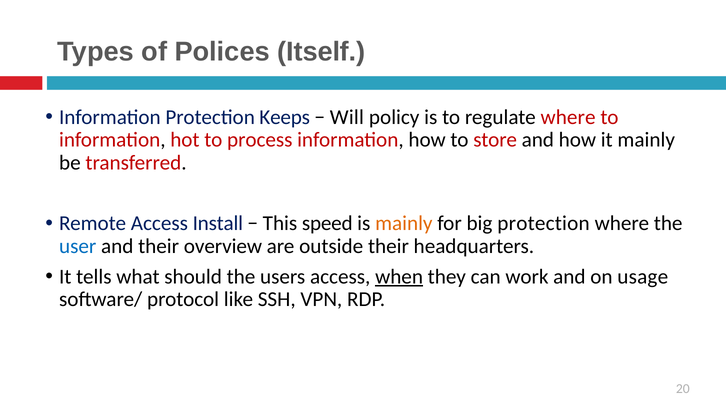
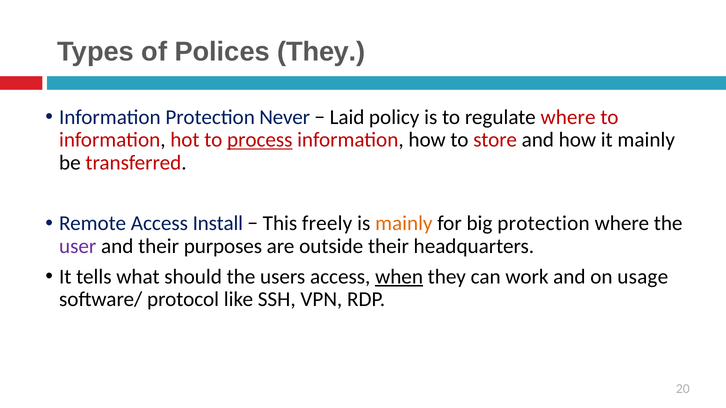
Polices Itself: Itself -> They (321, 52)
Keeps: Keeps -> Never (285, 117)
Will: Will -> Laid (347, 117)
process underline: none -> present (260, 140)
speed: speed -> freely (327, 224)
user colour: blue -> purple (78, 246)
overview: overview -> purposes (223, 246)
